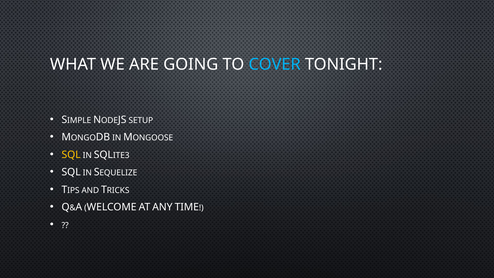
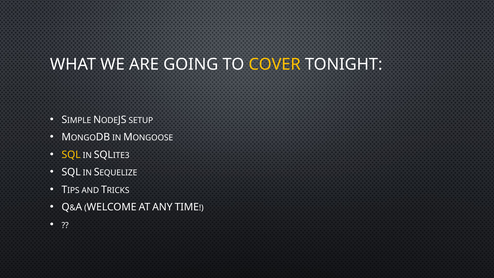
COVER colour: light blue -> yellow (275, 64)
